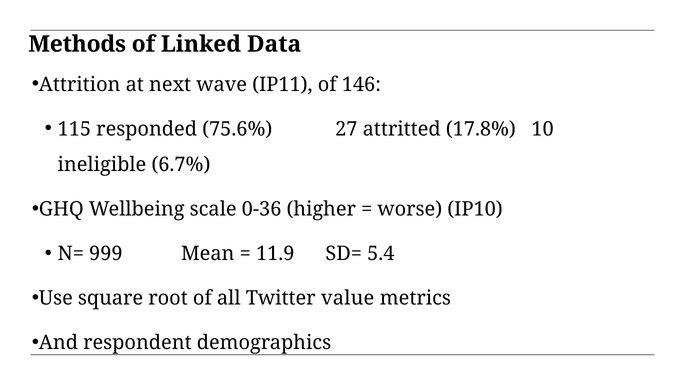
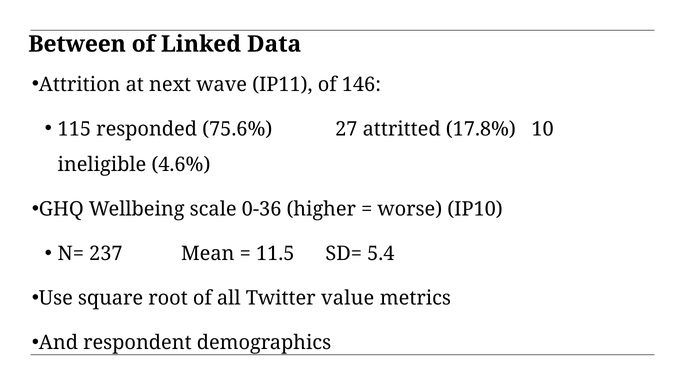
Methods: Methods -> Between (77, 44)
6.7%: 6.7% -> 4.6% (181, 165)
999: 999 -> 237 (106, 254)
11.9: 11.9 -> 11.5 (275, 254)
